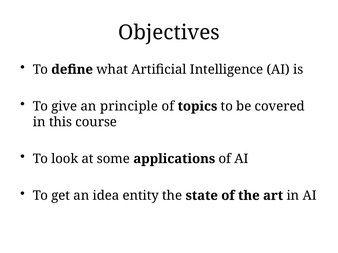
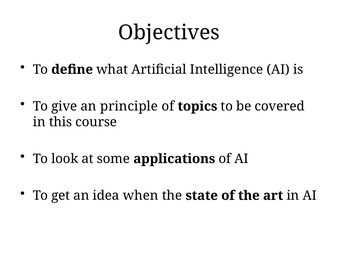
entity: entity -> when (141, 196)
